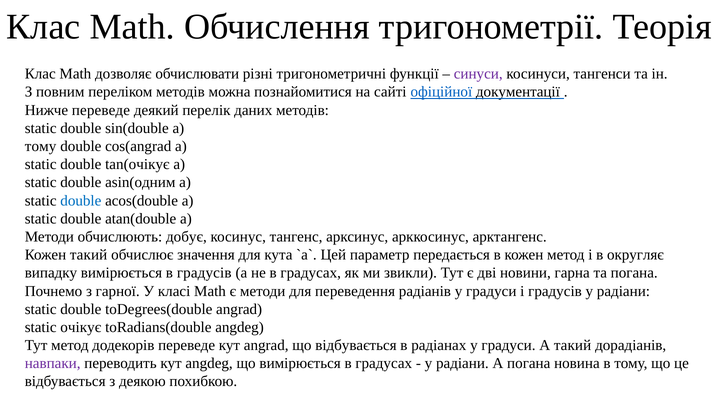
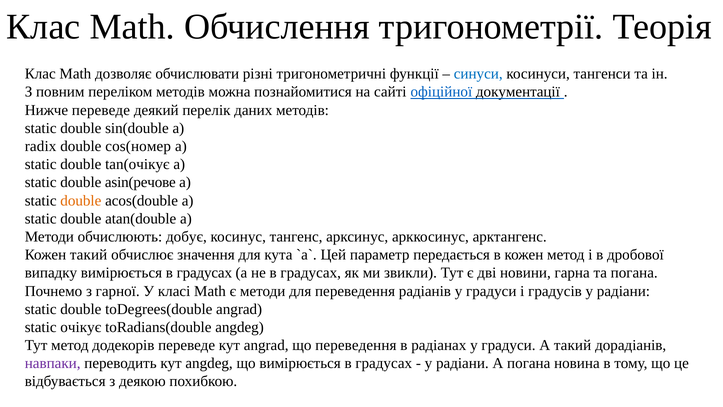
синуси colour: purple -> blue (478, 74)
тому: тому -> radix (41, 146)
cos(angrad: cos(angrad -> cos(номер (138, 146)
asin(одним: asin(одним -> asin(речове (140, 182)
double colour: blue -> orange (81, 200)
округляє: округляє -> дробової (635, 255)
випадку вимірюється в градусів: градусів -> градусах (204, 273)
що відбувається: відбувається -> переведення (356, 345)
